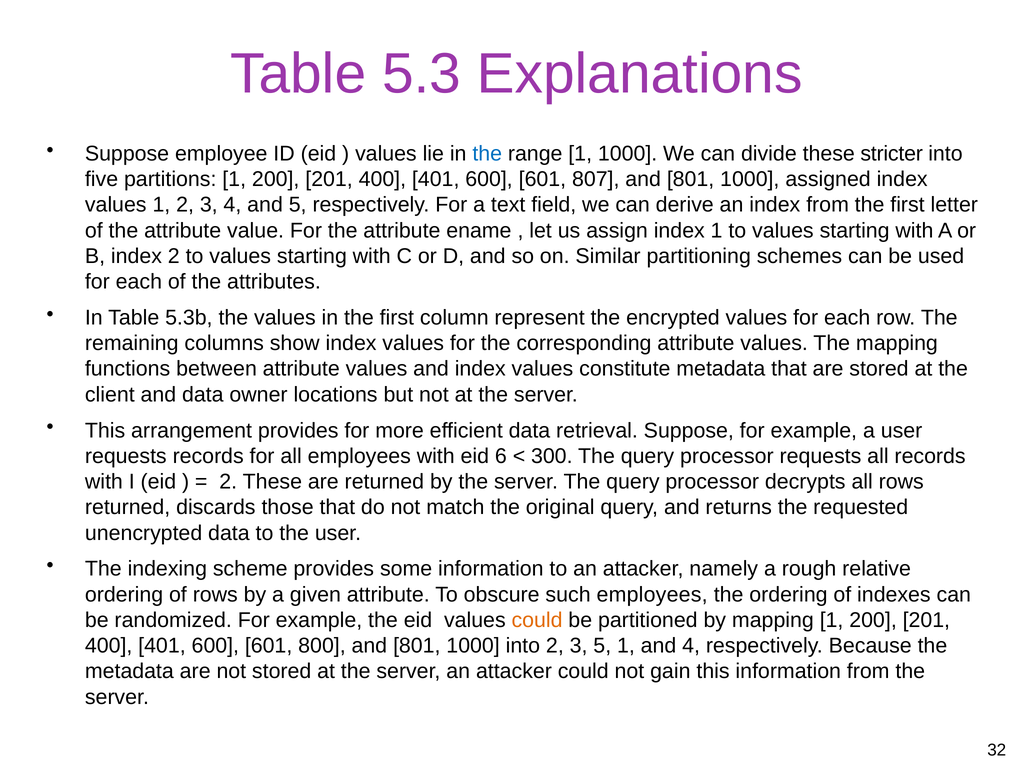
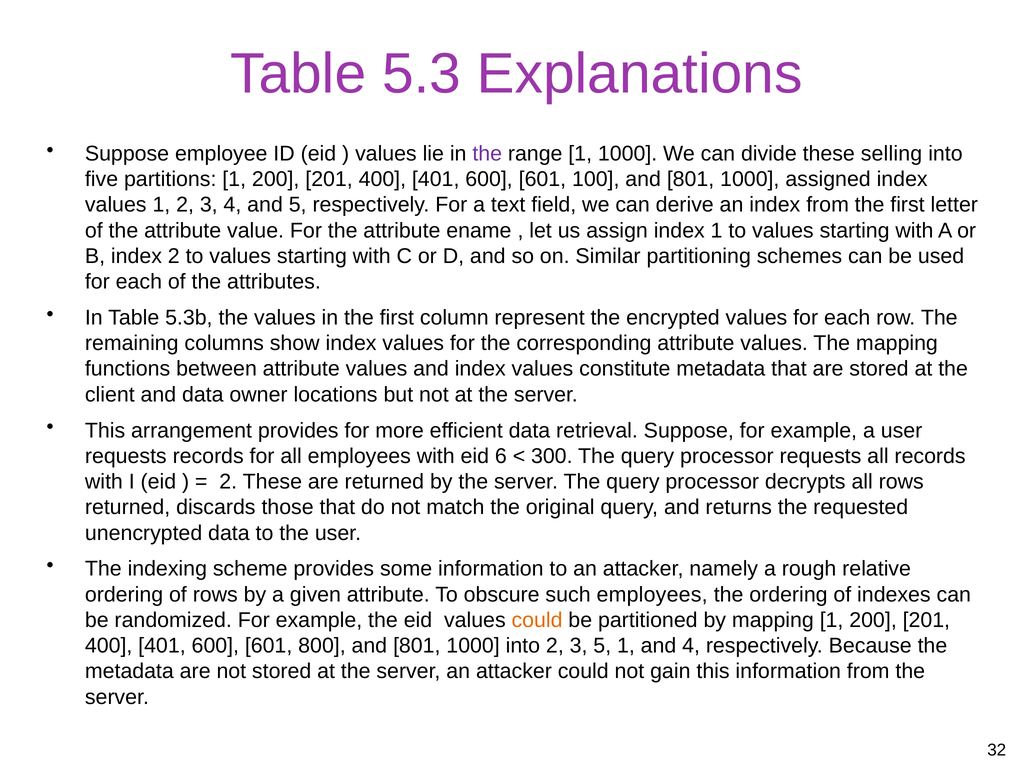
the colour: blue -> purple (487, 154)
stricter: stricter -> selling (891, 154)
807: 807 -> 100 (596, 179)
